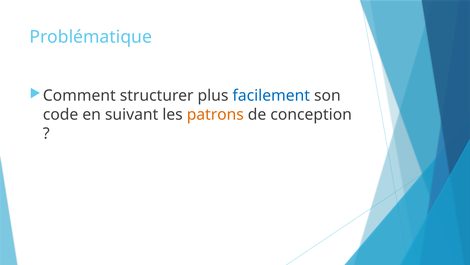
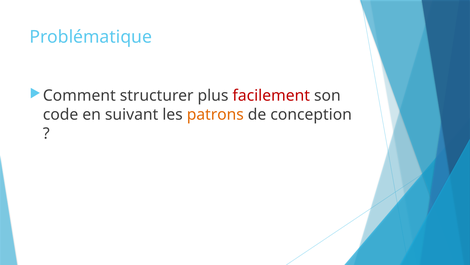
facilement colour: blue -> red (271, 96)
